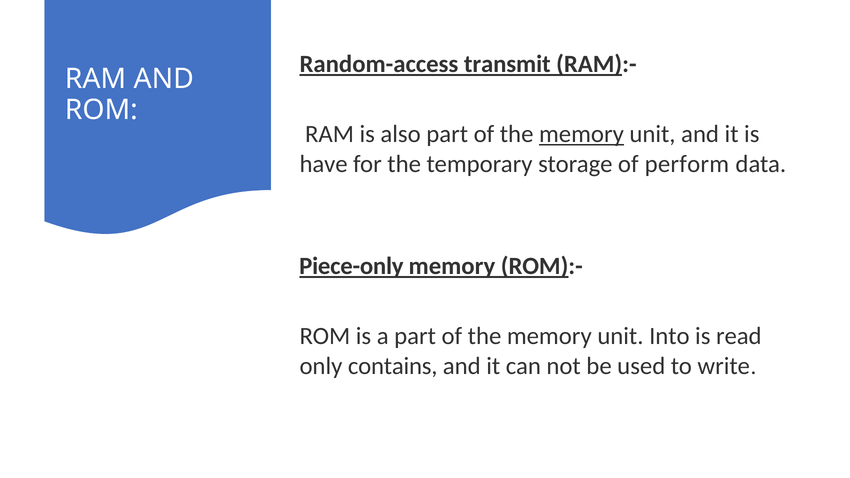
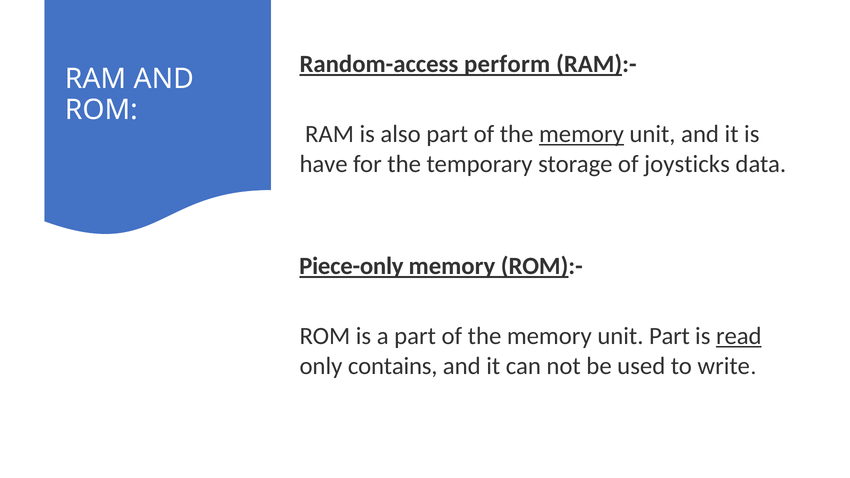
transmit: transmit -> perform (507, 64)
perform: perform -> joysticks (687, 164)
unit Into: Into -> Part (669, 336)
read underline: none -> present (739, 336)
